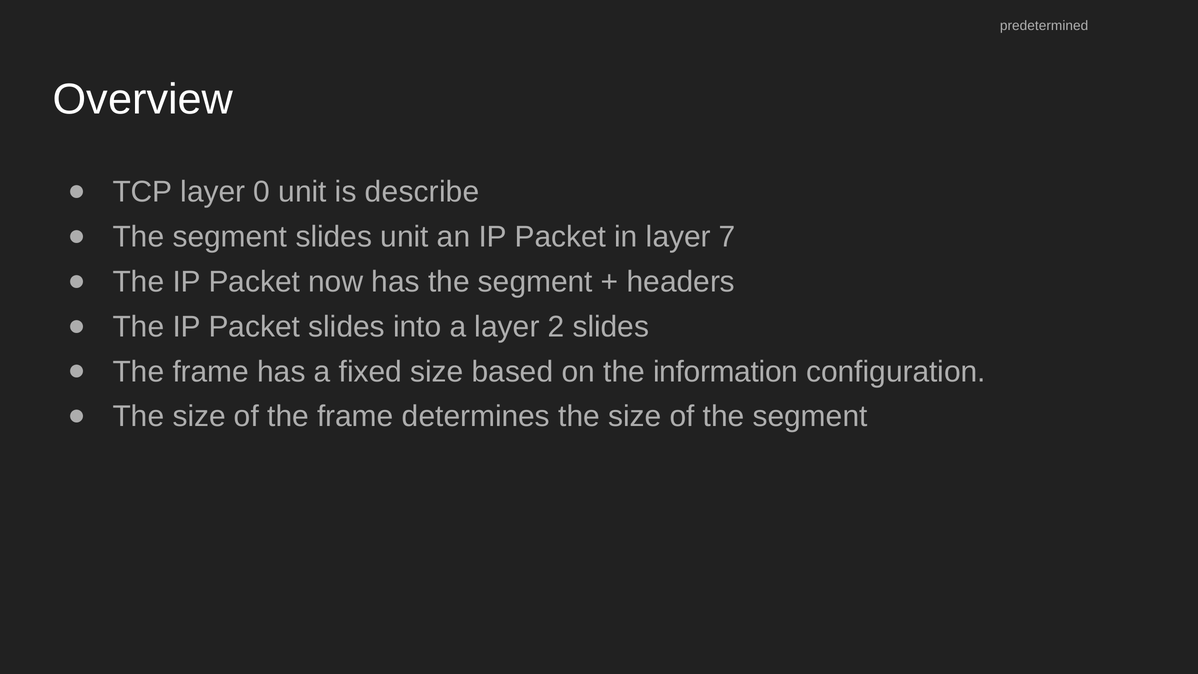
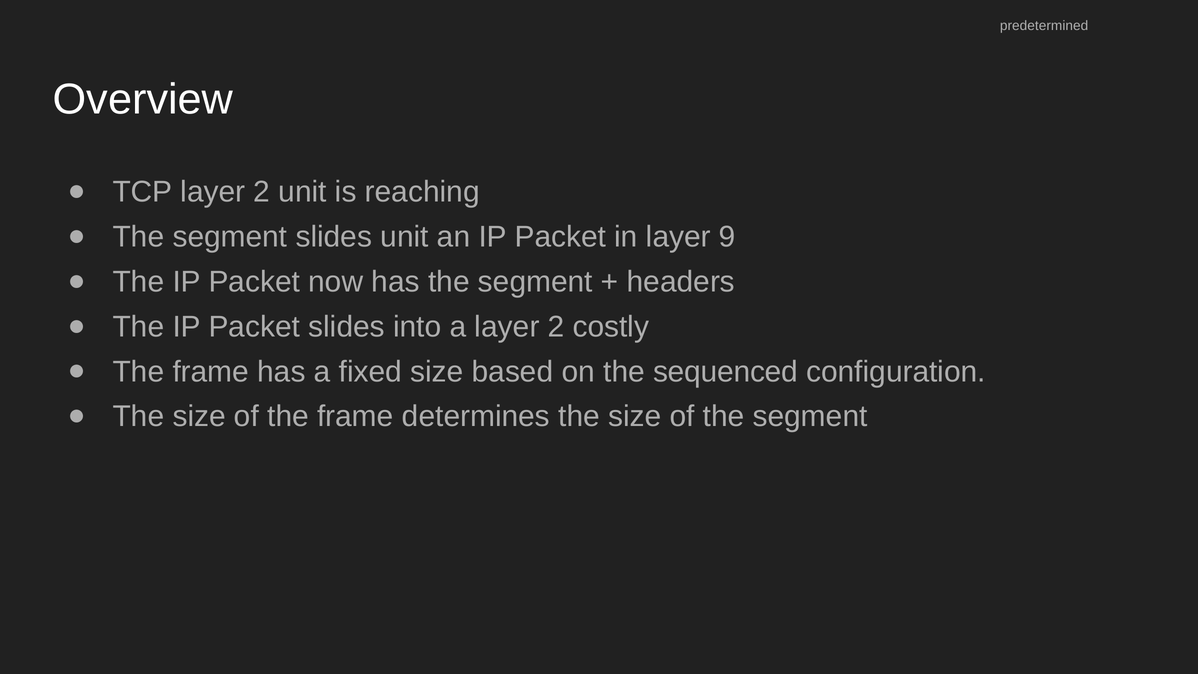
TCP layer 0: 0 -> 2 (262, 192)
describe: describe -> reaching (422, 192)
7: 7 -> 9 (727, 237)
2 slides: slides -> costly (611, 327)
information: information -> sequenced (725, 372)
